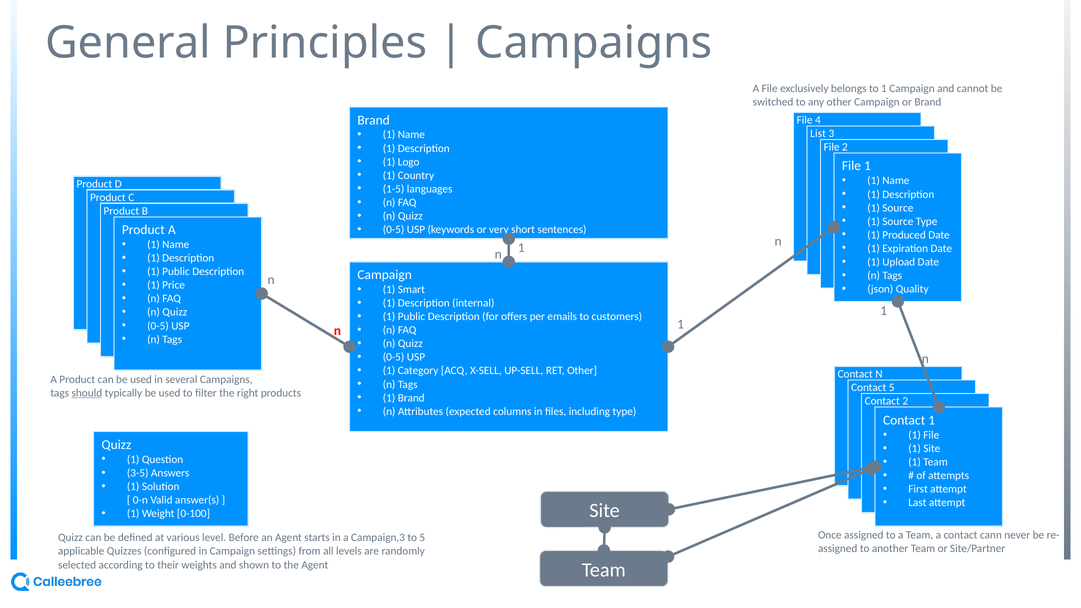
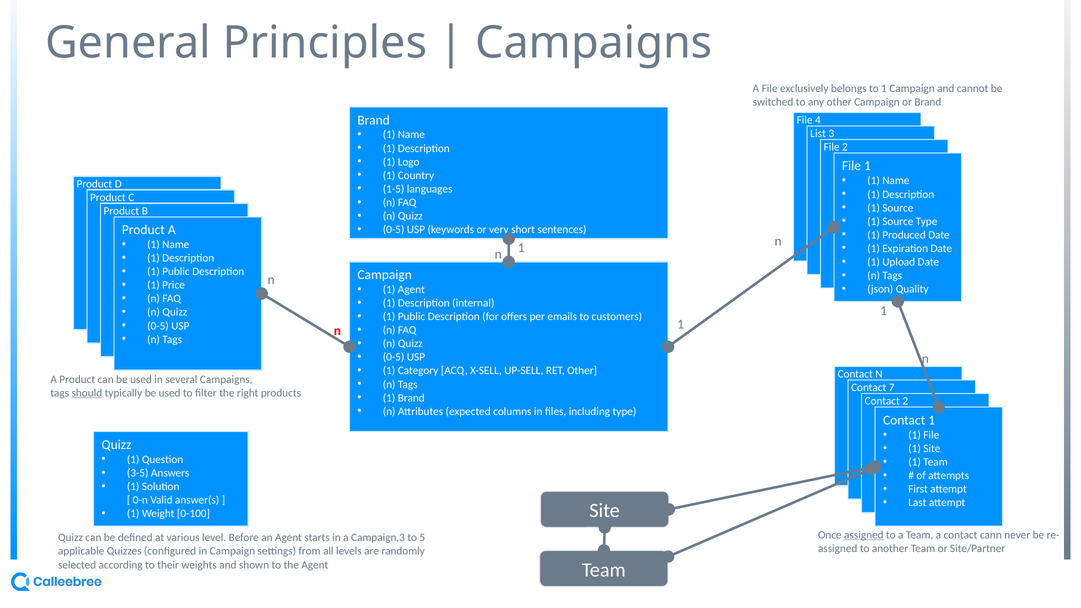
1 Smart: Smart -> Agent (411, 290)
Contact 5: 5 -> 7 (892, 388)
assigned underline: none -> present (864, 535)
